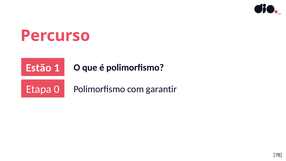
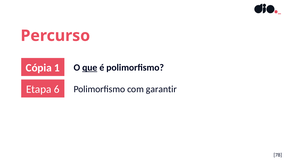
Estão: Estão -> Cópia (39, 68)
que underline: none -> present (90, 68)
0: 0 -> 6 (57, 89)
